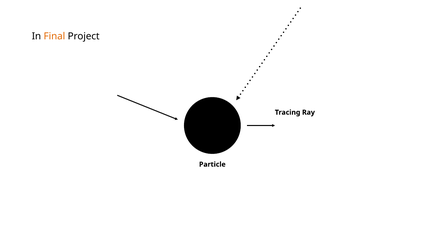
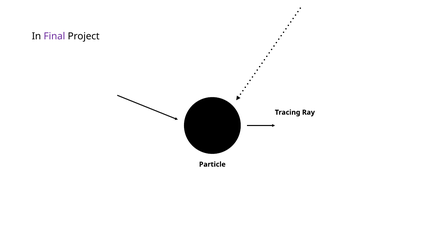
Final colour: orange -> purple (54, 36)
